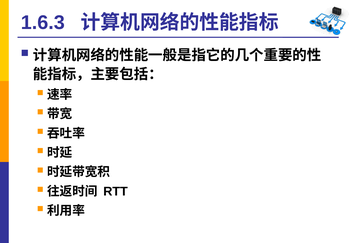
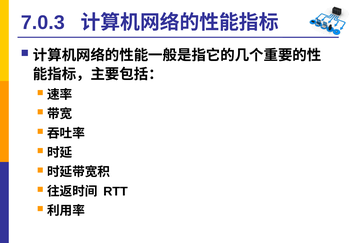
1.6.3: 1.6.3 -> 7.0.3 (43, 23)
